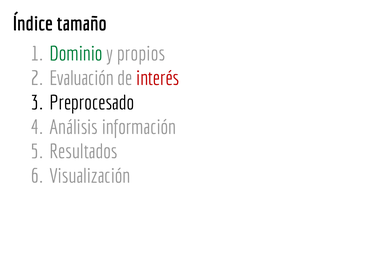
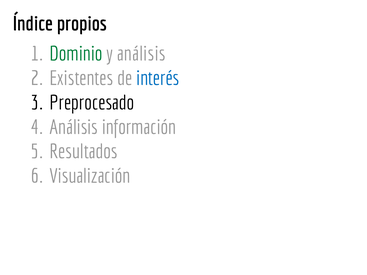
tamaño: tamaño -> propios (82, 24)
y propios: propios -> análisis (141, 54)
Evaluación: Evaluación -> Existentes (81, 79)
interés colour: red -> blue (158, 79)
